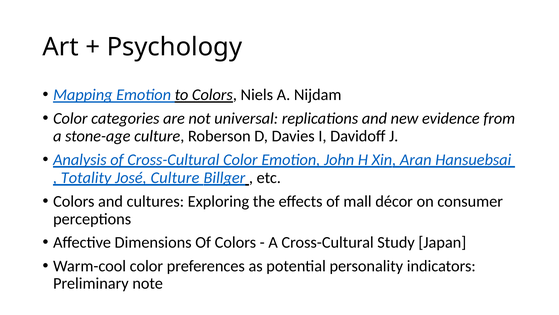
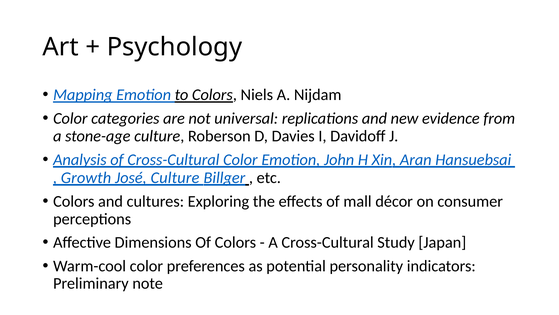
Totality: Totality -> Growth (86, 177)
